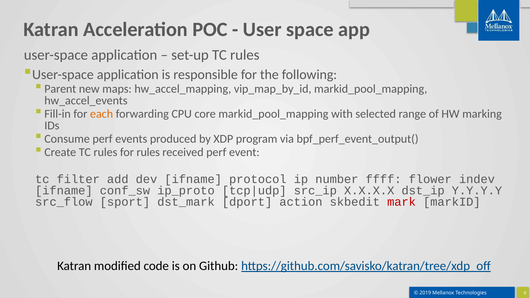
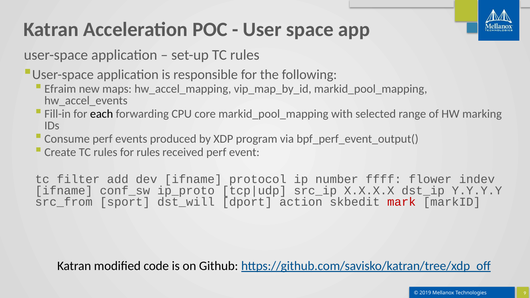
Parent: Parent -> Efraim (60, 89)
each colour: orange -> black (102, 114)
src_flow: src_flow -> src_from (64, 202)
dst_mark: dst_mark -> dst_will (186, 202)
